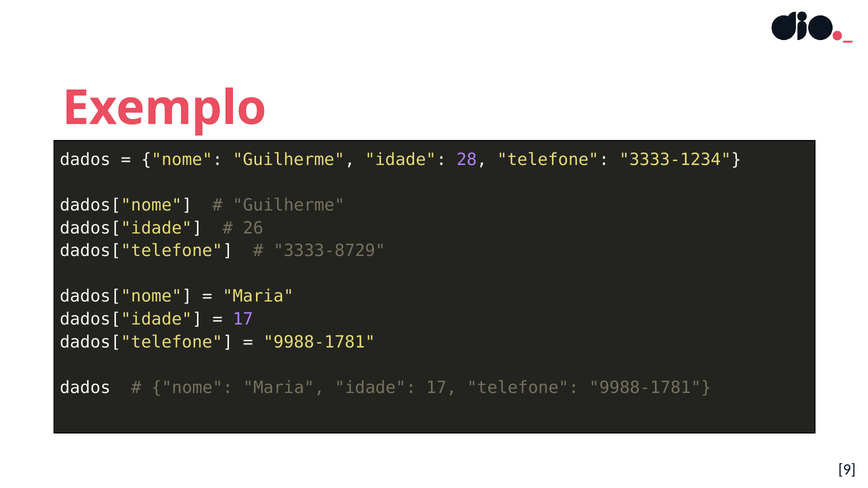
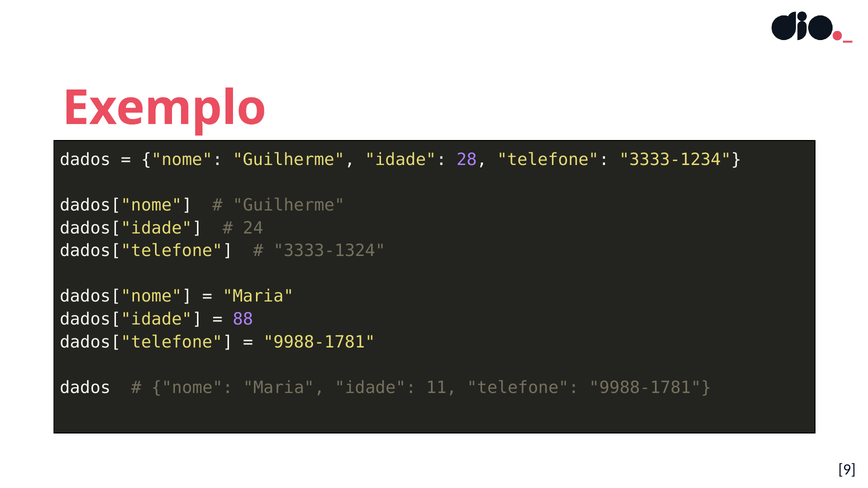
26: 26 -> 24 (253, 228)
3333-8729: 3333-8729 -> 3333-1324 (329, 251)
17: 17 -> 88 (243, 319)
idade 17: 17 -> 11 (441, 388)
